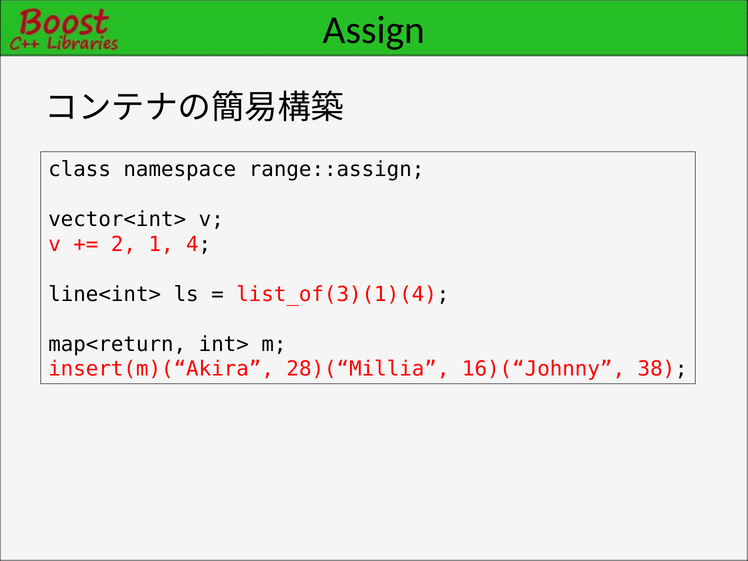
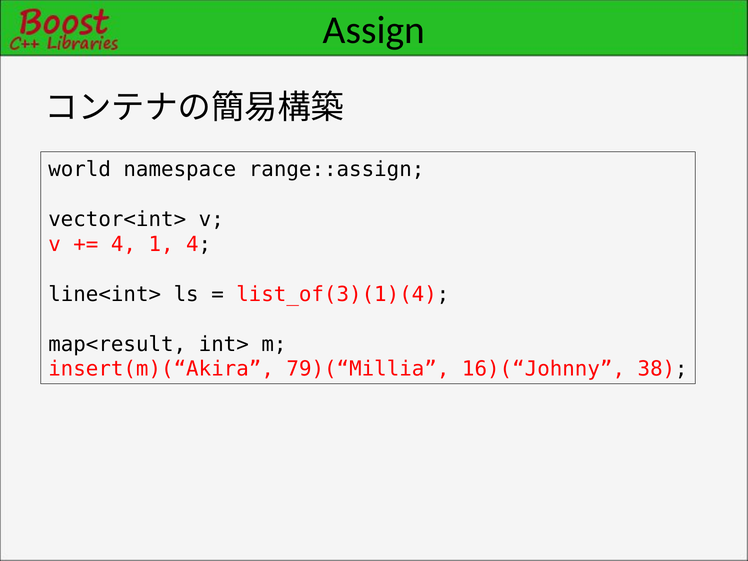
class: class -> world (80, 170)
2: 2 -> 4 (123, 244)
map<return: map<return -> map<result (117, 344)
28)(“Millia: 28)(“Millia -> 79)(“Millia (368, 369)
